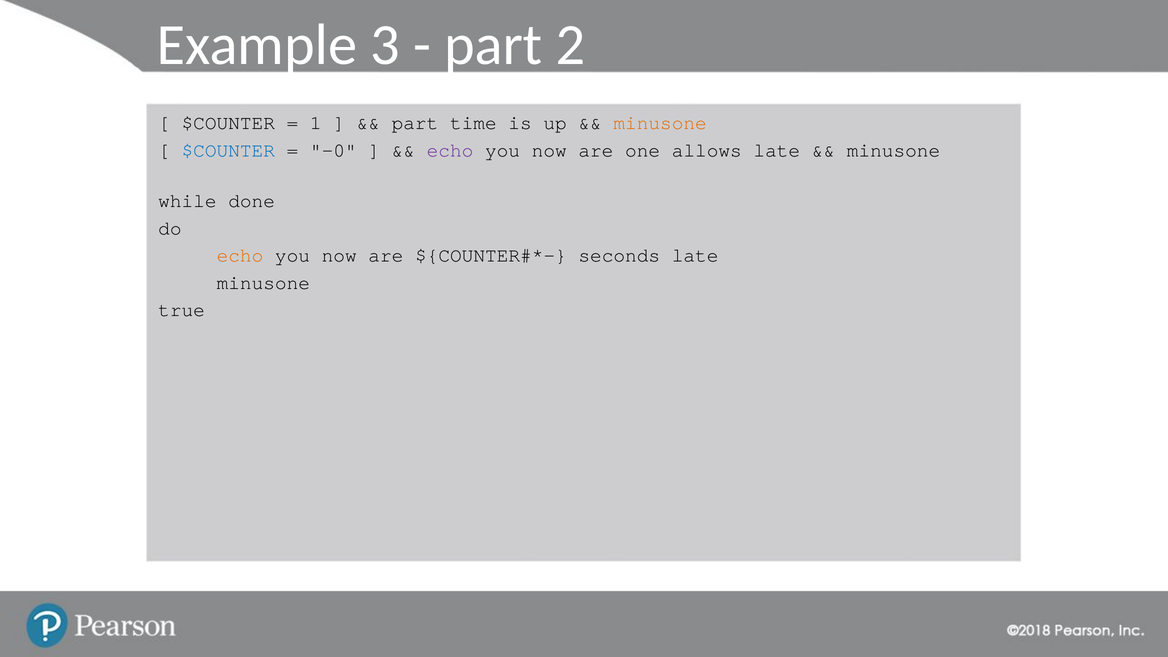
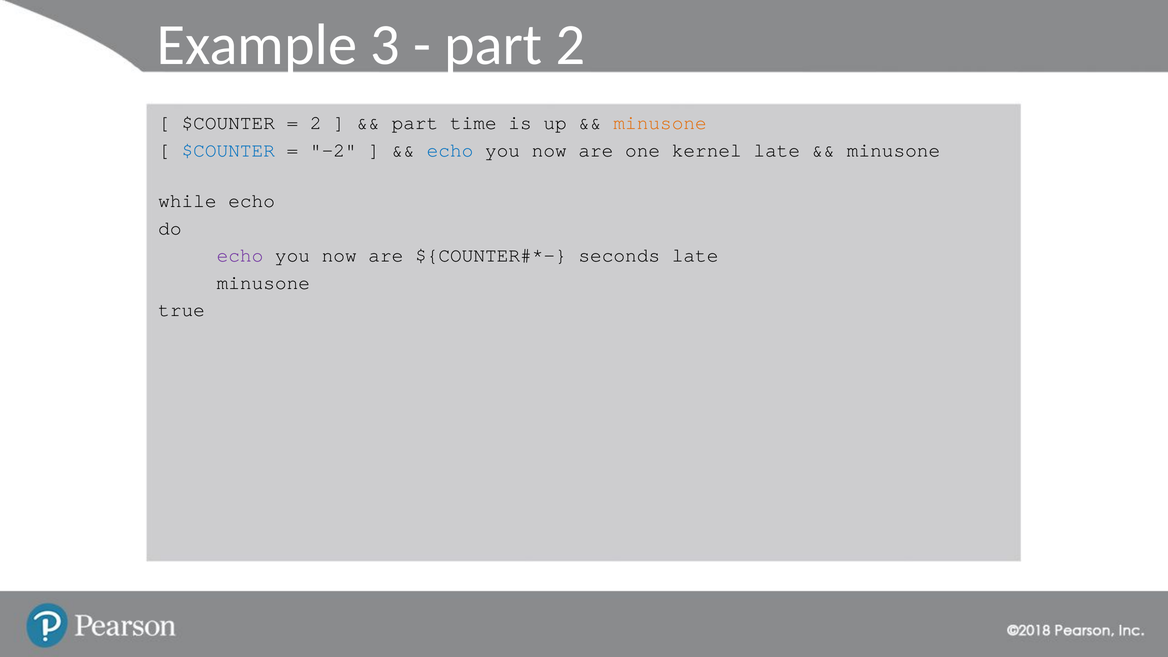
1: 1 -> 2 (316, 123)
-0: -0 -> -2 (333, 150)
echo colour: purple -> blue (450, 150)
allows: allows -> kernel (707, 150)
while done: done -> echo (252, 201)
echo colour: orange -> purple (240, 255)
